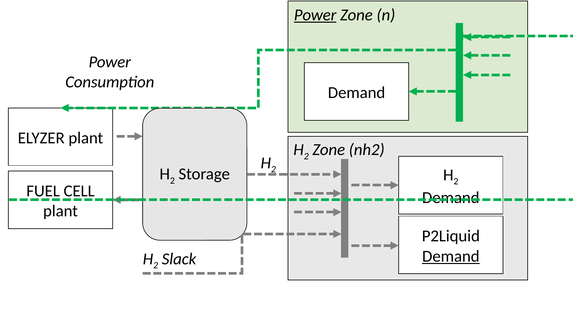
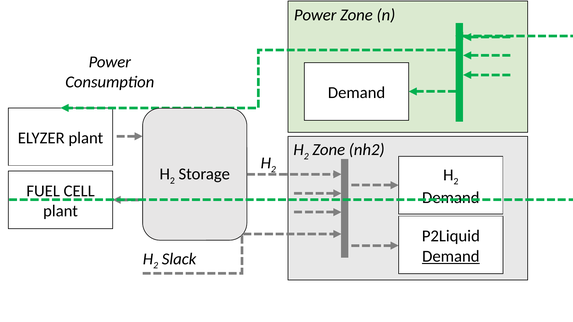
Power underline: present -> none (315, 15)
